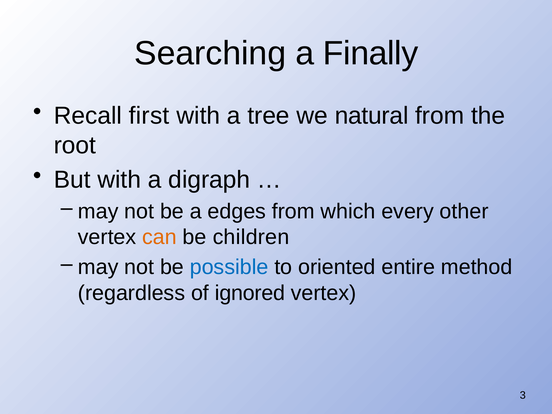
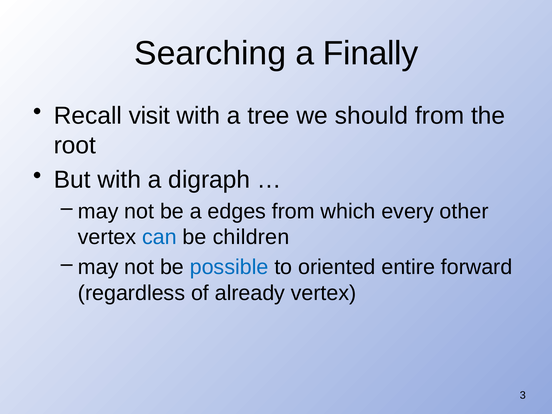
first: first -> visit (149, 116)
natural: natural -> should (371, 116)
can colour: orange -> blue (159, 237)
method: method -> forward (477, 267)
ignored: ignored -> already (250, 293)
